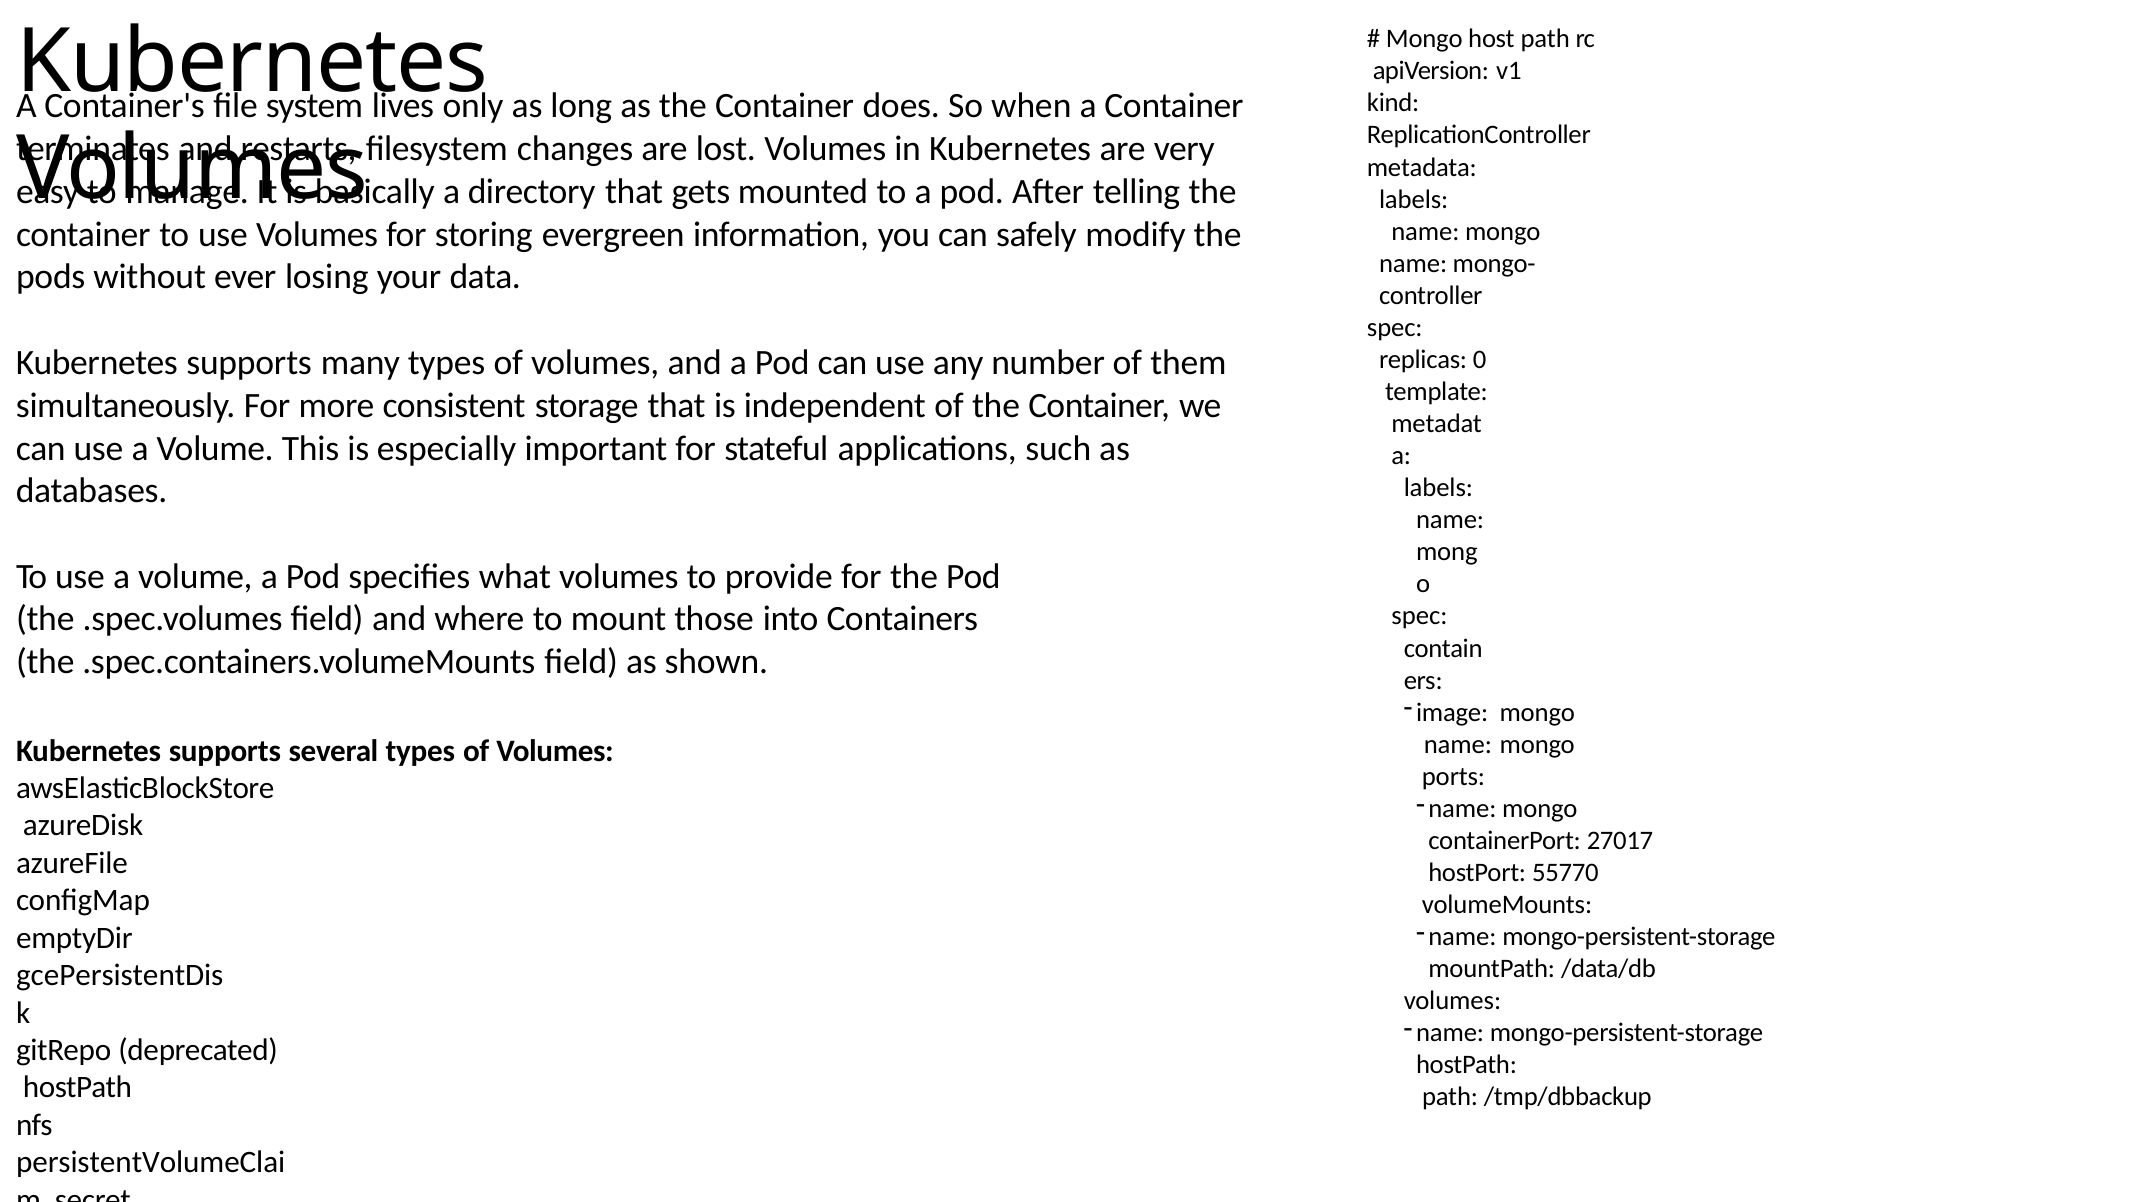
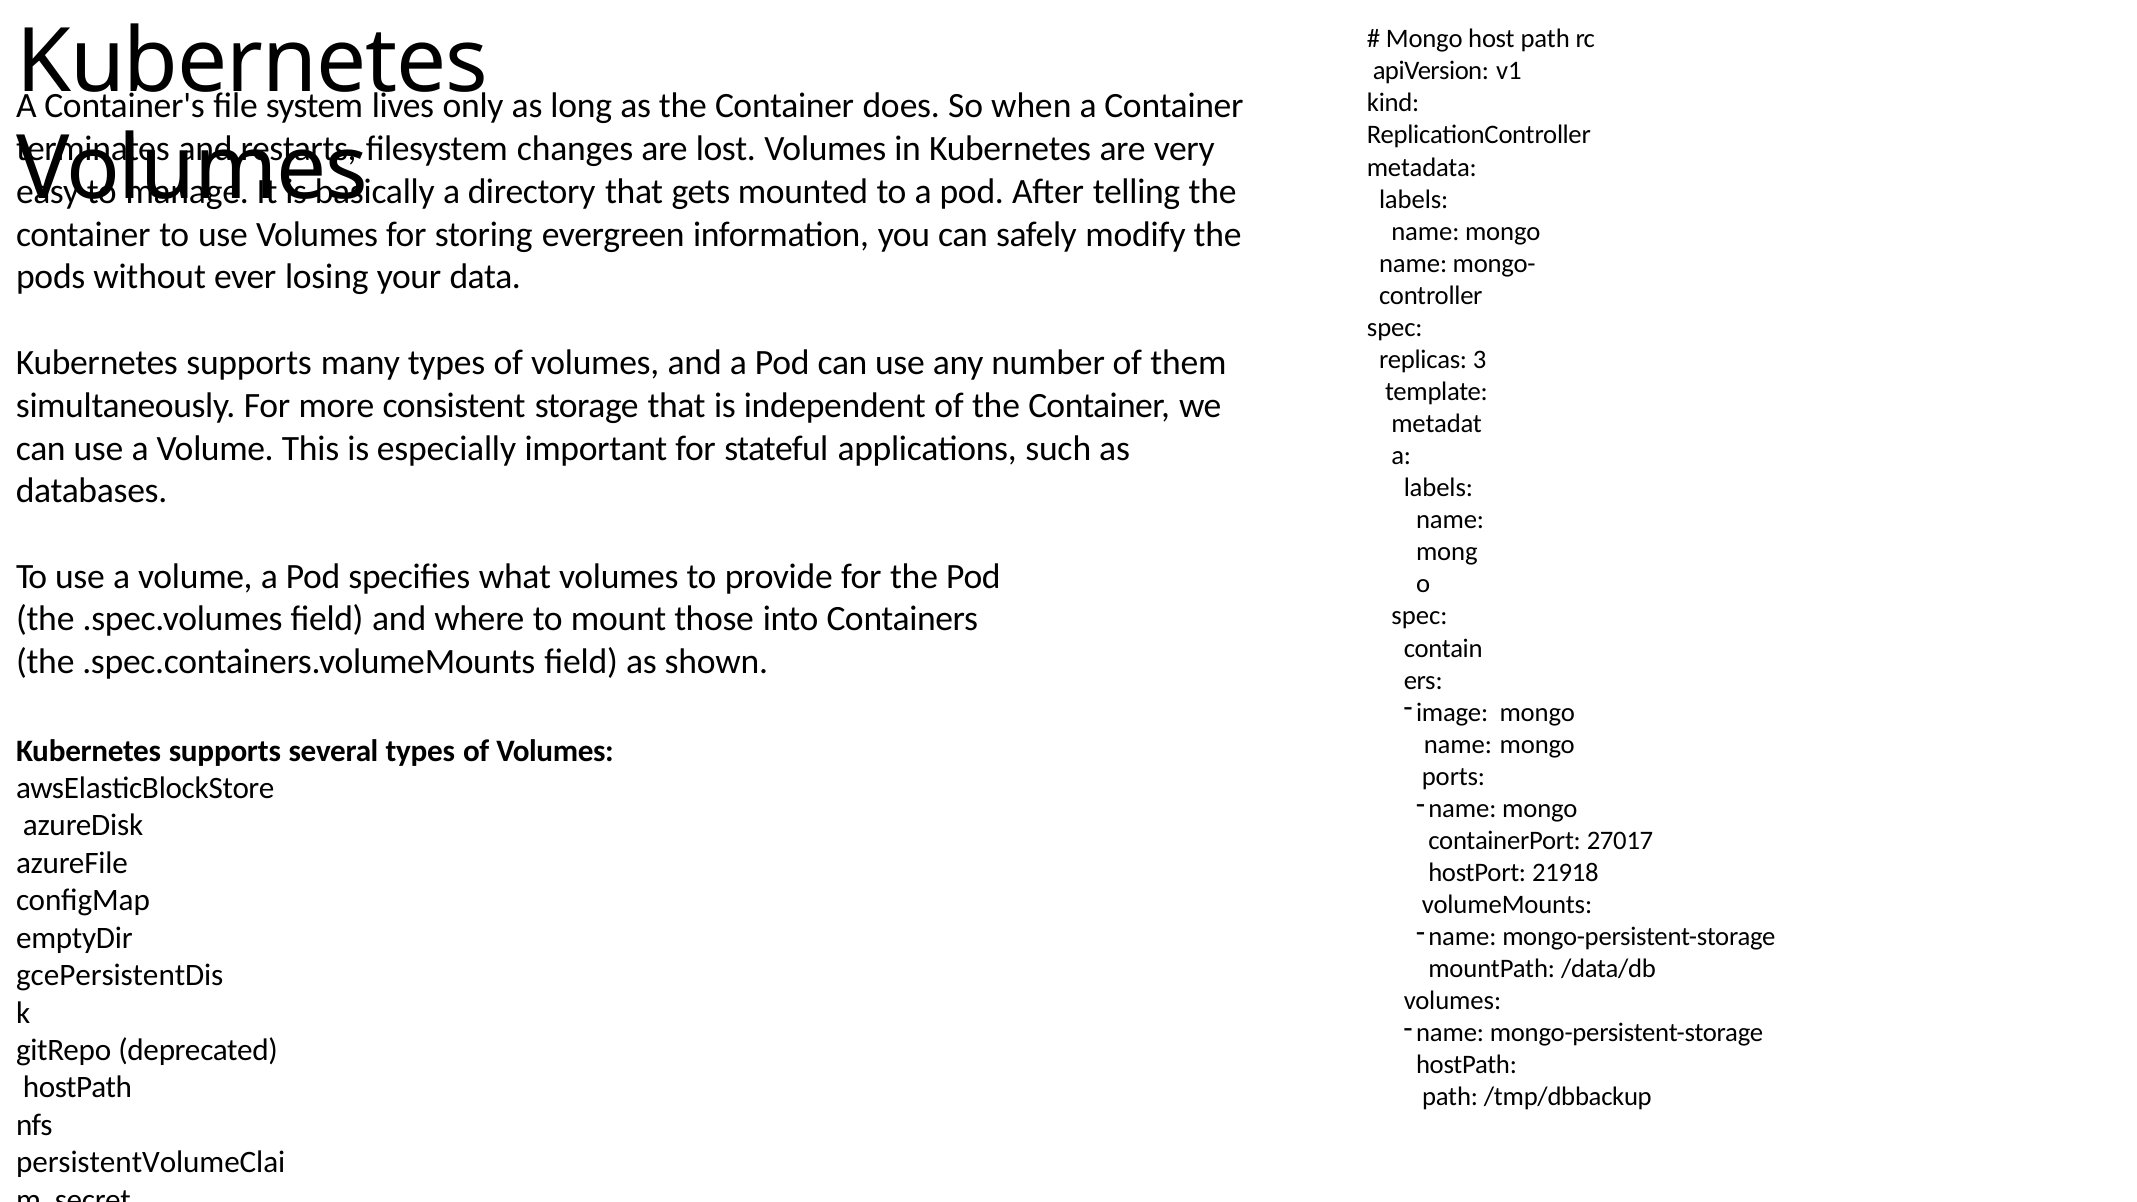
0: 0 -> 3 (1480, 360)
55770: 55770 -> 21918 (1565, 873)
